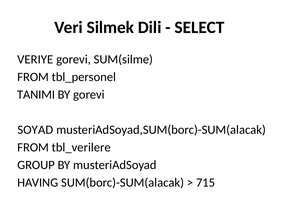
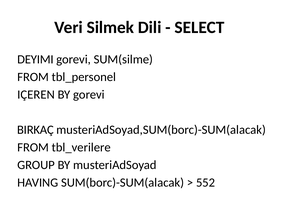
VERIYE: VERIYE -> DEYIMI (35, 59)
TANIMI: TANIMI -> IÇEREN (36, 95)
SOYAD: SOYAD -> BIRKAÇ (35, 130)
715: 715 -> 552 (206, 183)
